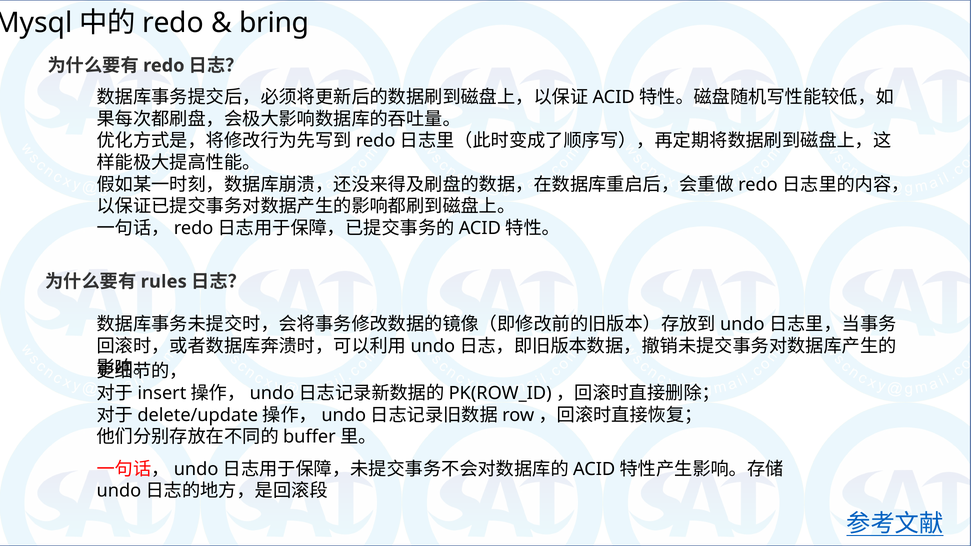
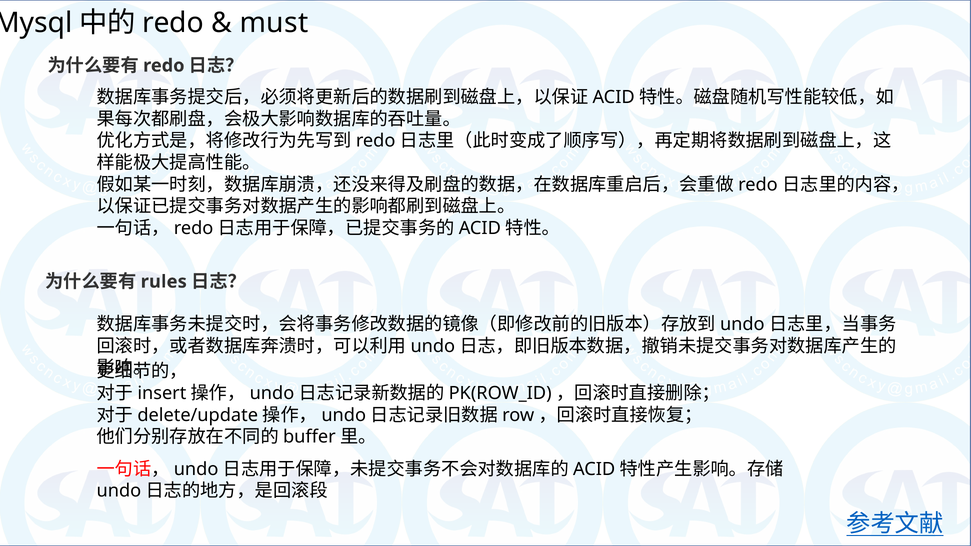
bring: bring -> must (274, 23)
